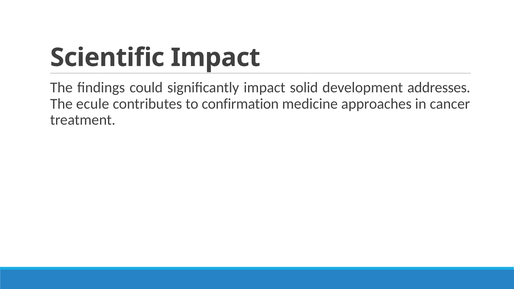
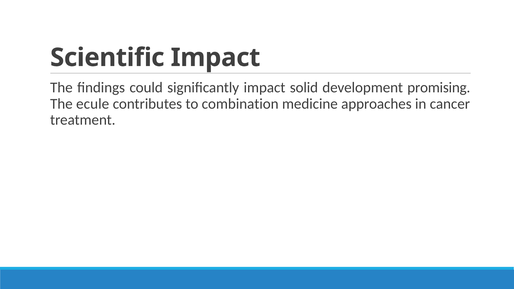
addresses: addresses -> promising (439, 88)
confirmation: confirmation -> combination (240, 104)
